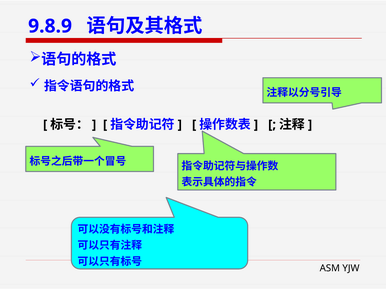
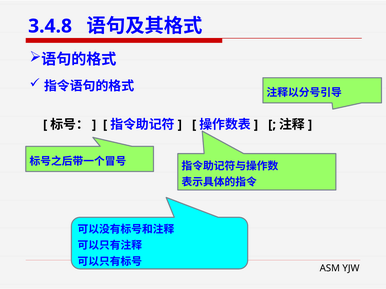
9.8.9: 9.8.9 -> 3.4.8 (50, 26)
